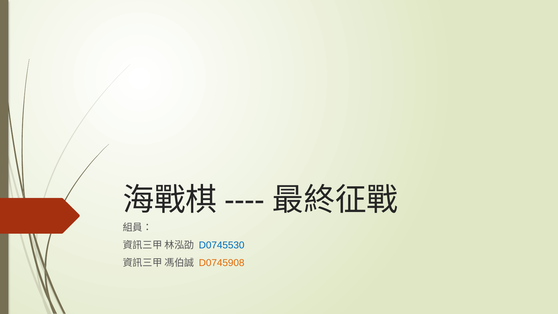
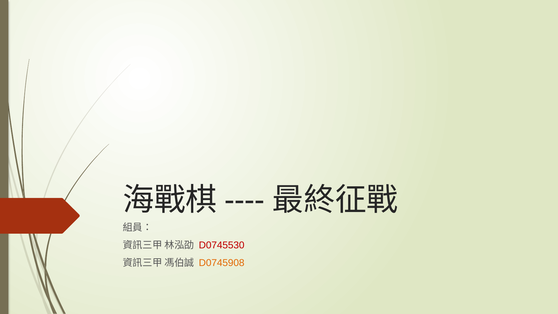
D0745530 colour: blue -> red (222, 245)
